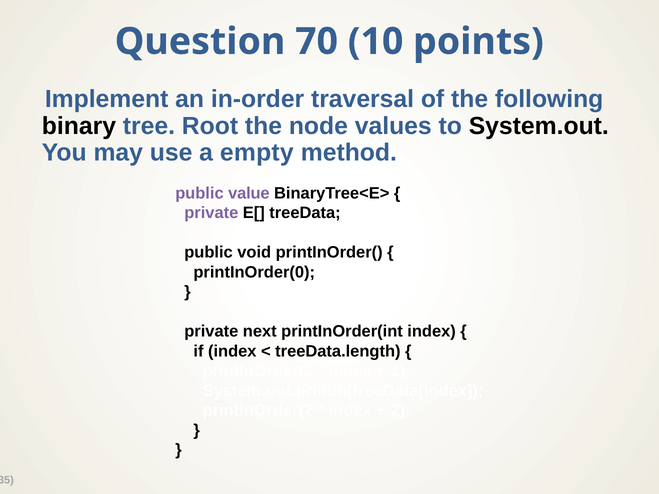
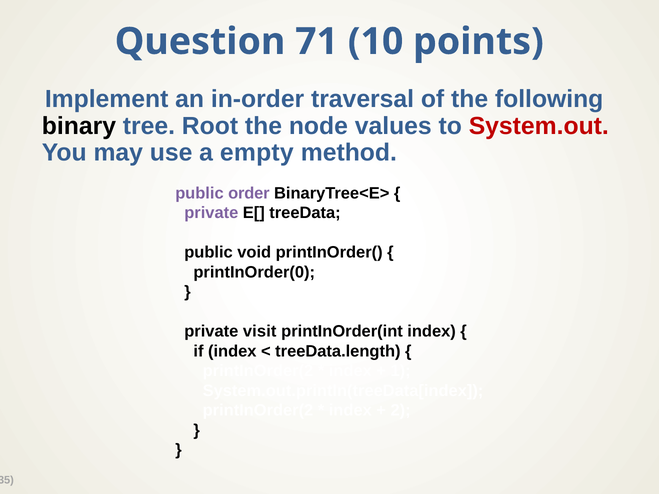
70: 70 -> 71 (317, 42)
System.out colour: black -> red (539, 126)
value: value -> order (249, 193)
next: next -> visit (260, 332)
